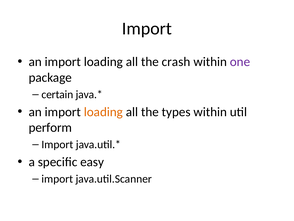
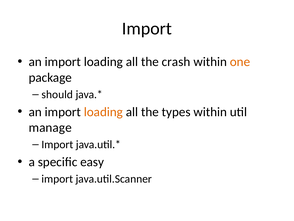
one colour: purple -> orange (240, 62)
certain: certain -> should (57, 94)
perform: perform -> manage (50, 127)
